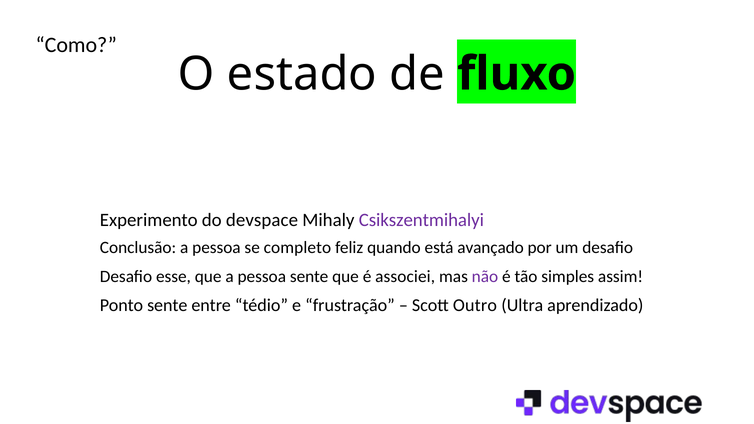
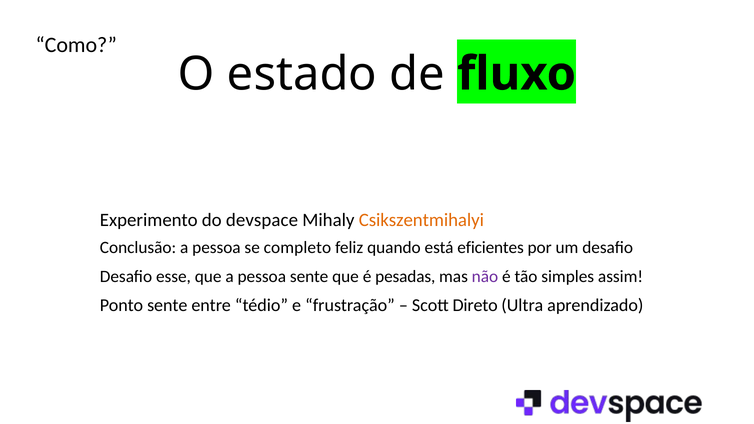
Csikszentmihalyi colour: purple -> orange (421, 220)
avançado: avançado -> eficientes (491, 248)
associei: associei -> pesadas (405, 276)
Outro: Outro -> Direto (475, 305)
